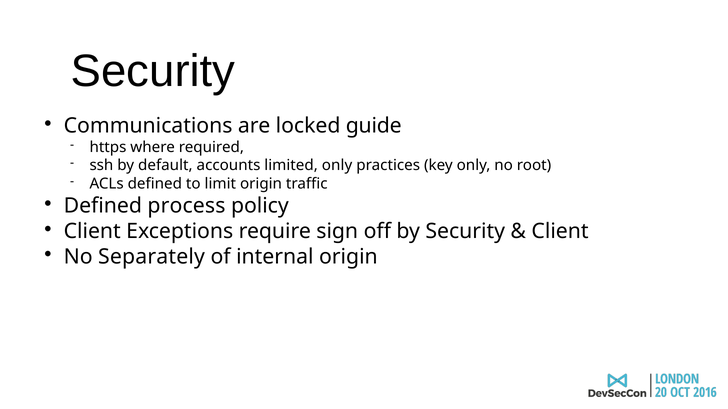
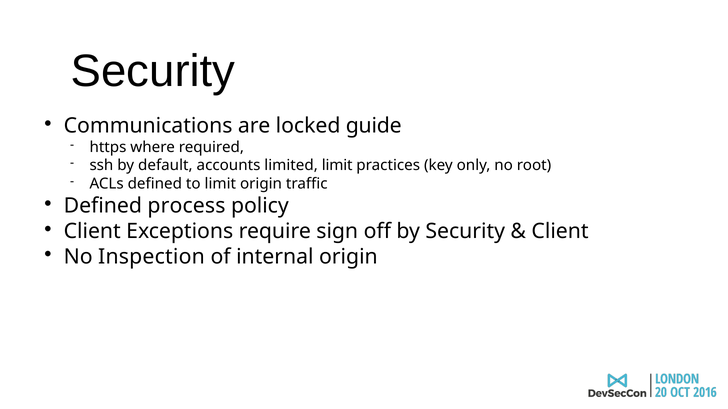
limited only: only -> limit (337, 166)
Separately: Separately -> Inspection (151, 257)
